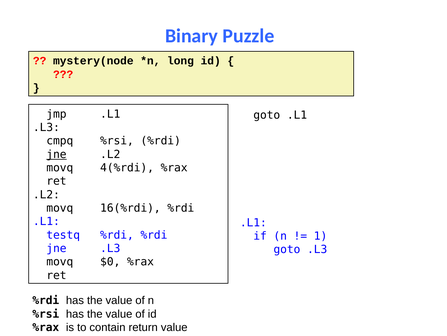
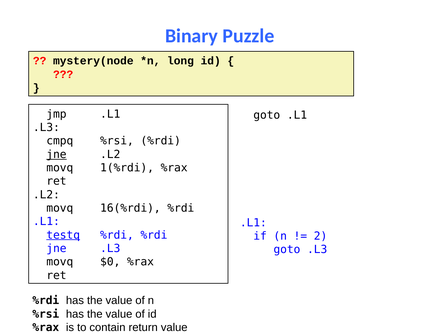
4(%rdi: 4(%rdi -> 1(%rdi (127, 167)
testq underline: none -> present (63, 234)
1: 1 -> 2 (321, 236)
